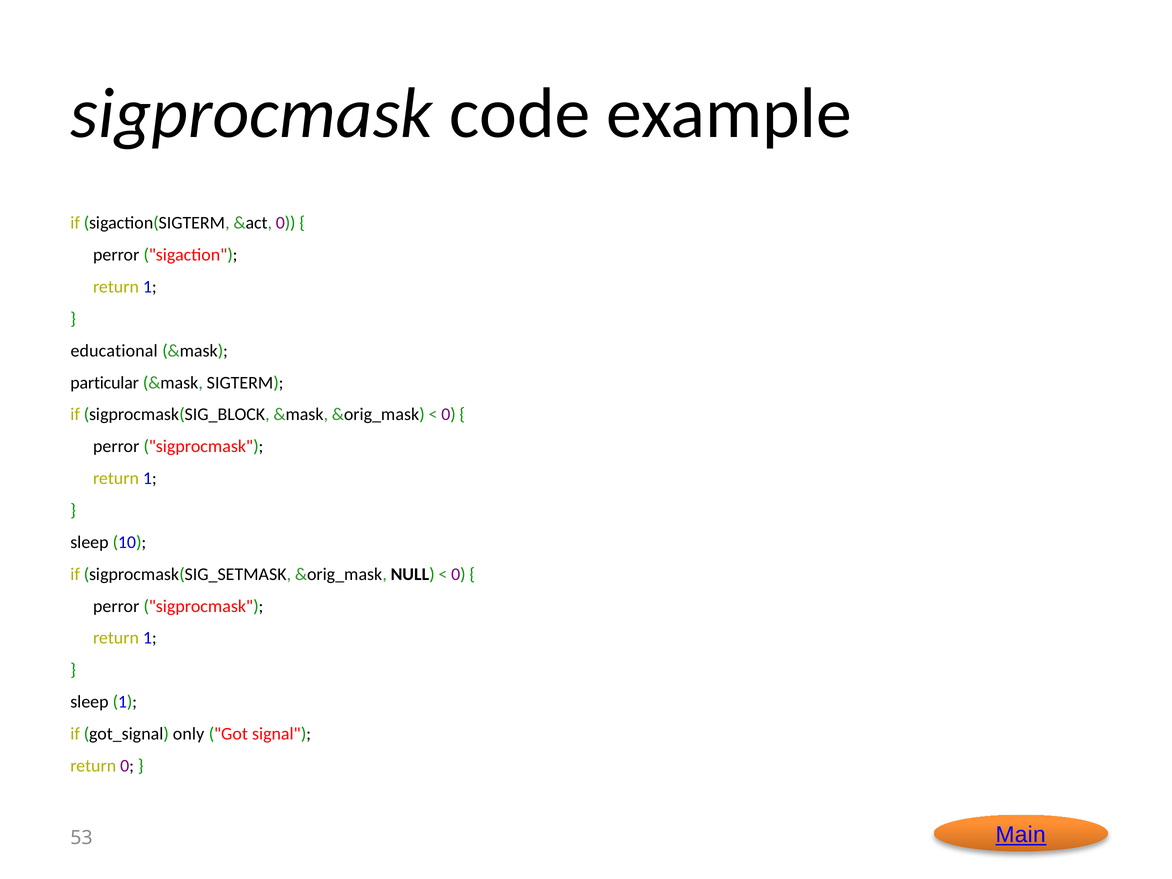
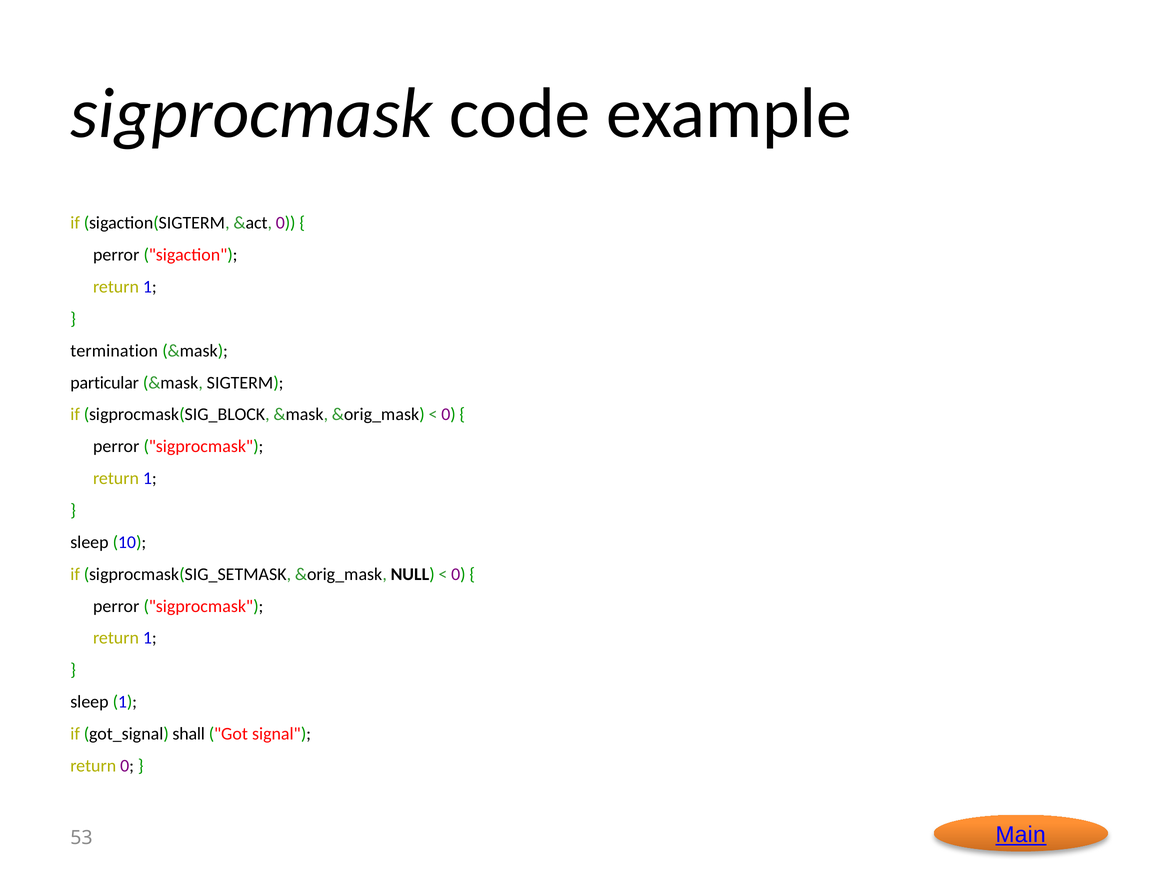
educational: educational -> termination (114, 351)
only: only -> shall (189, 734)
